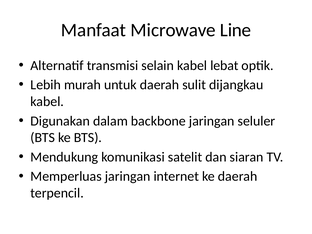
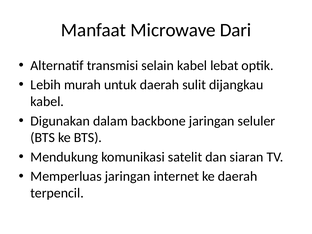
Line: Line -> Dari (236, 30)
